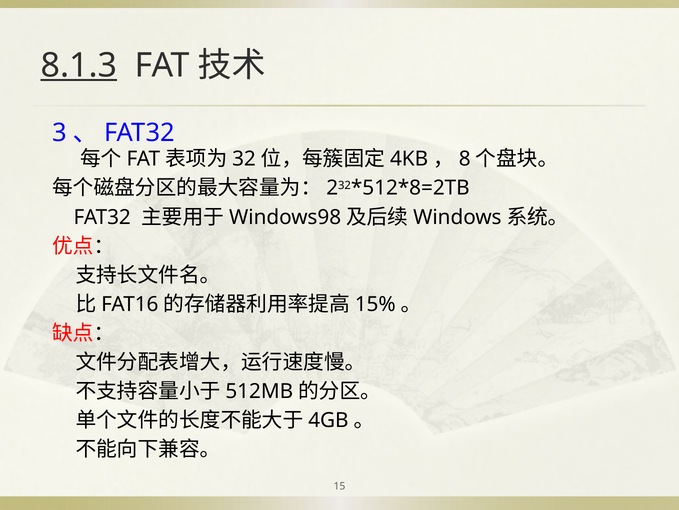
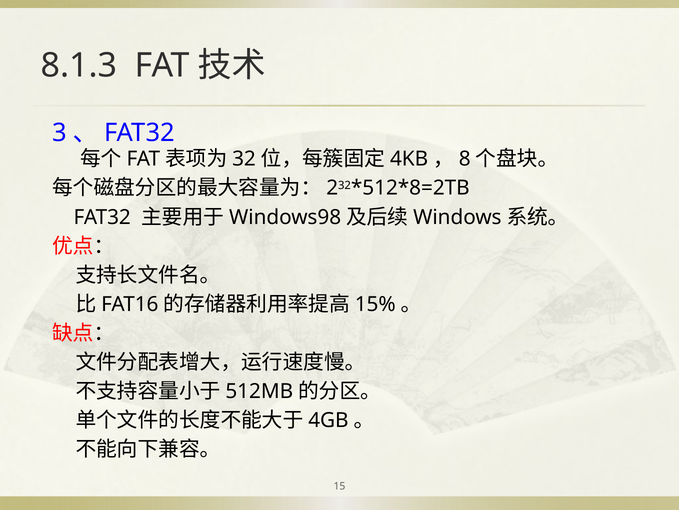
8.1.3 underline: present -> none (79, 65)
